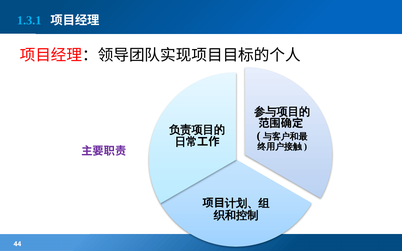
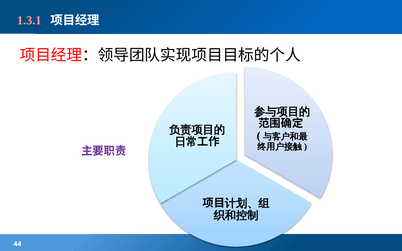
1.3.1 colour: light blue -> pink (29, 20)
